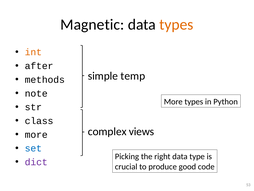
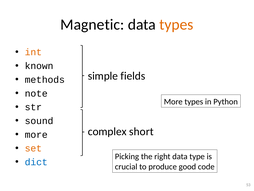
after: after -> known (39, 66)
temp: temp -> fields (133, 76)
class: class -> sound (39, 121)
views: views -> short (141, 131)
set colour: blue -> orange (33, 148)
dict colour: purple -> blue (36, 162)
